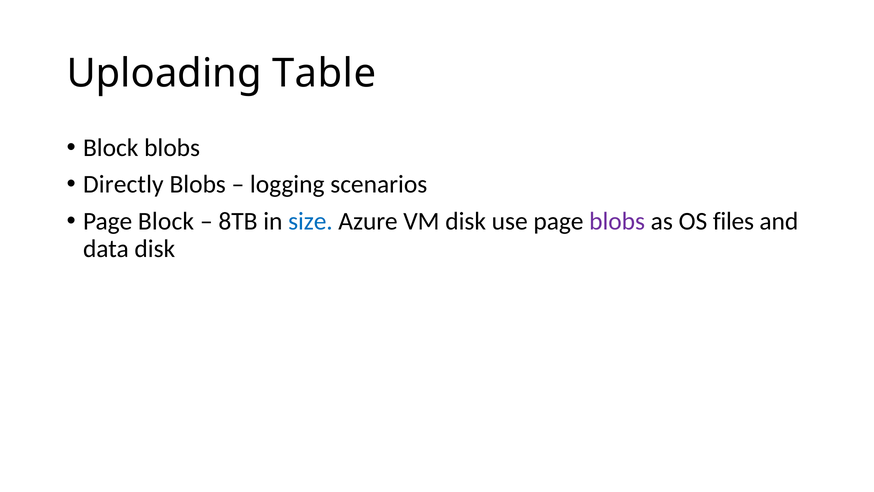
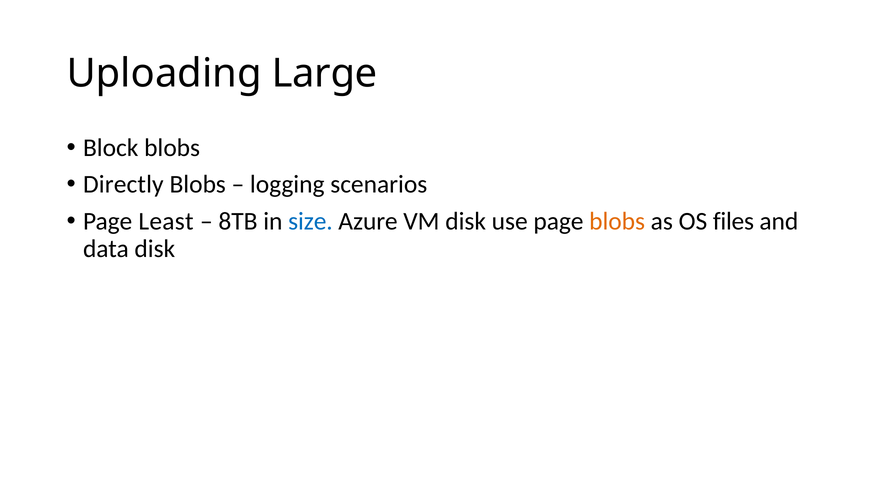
Table: Table -> Large (325, 73)
Page Block: Block -> Least (166, 221)
blobs colour: purple -> orange (617, 221)
